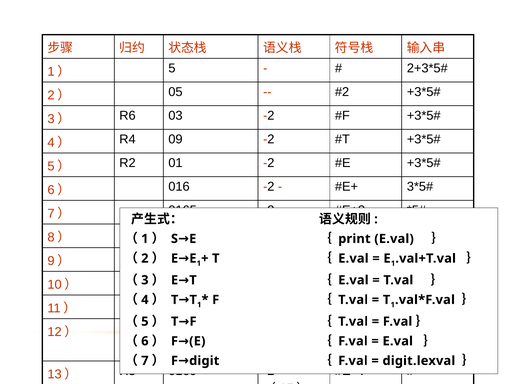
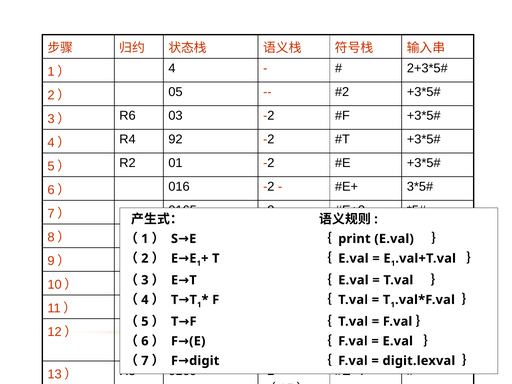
1） 5: 5 -> 4 (172, 68)
09: 09 -> 92 (176, 139)
